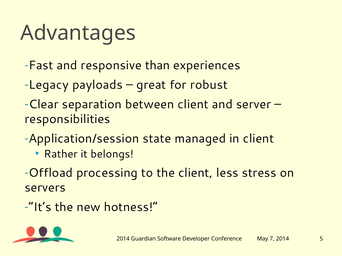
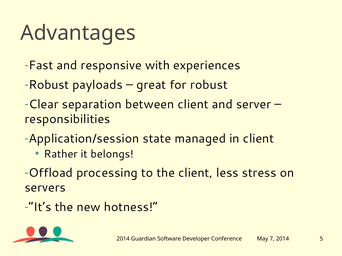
than: than -> with (158, 65)
Legacy: Legacy -> Robust (49, 85)
